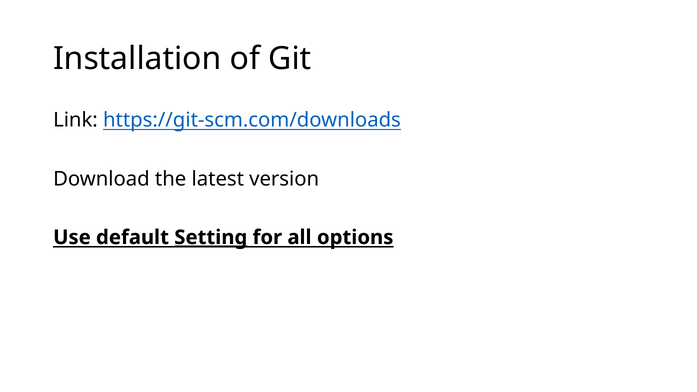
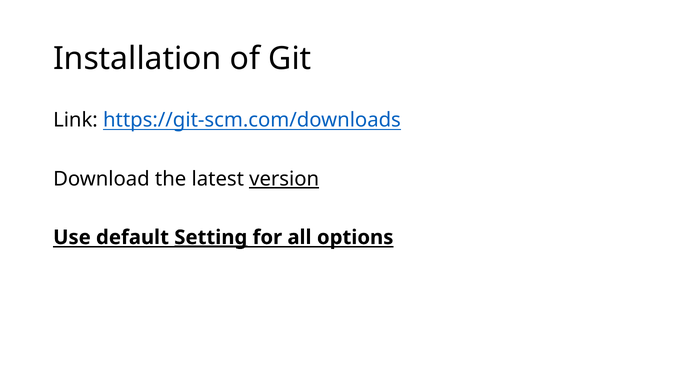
version underline: none -> present (284, 179)
